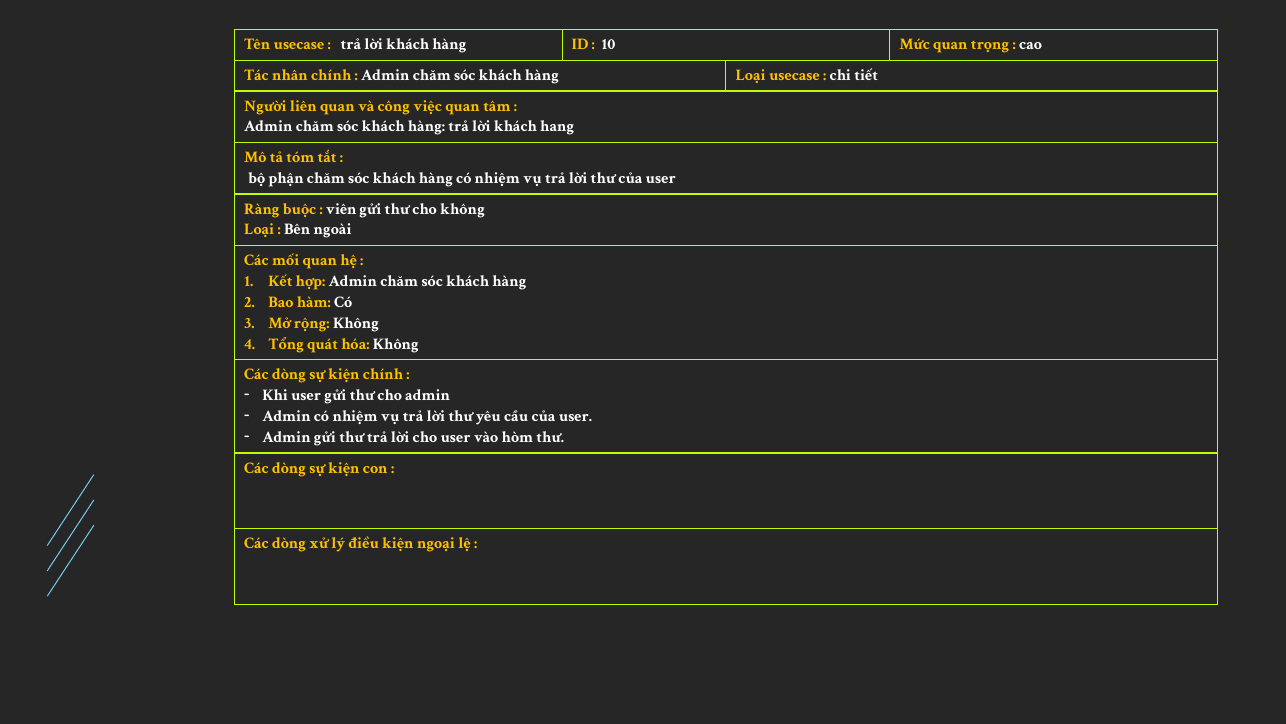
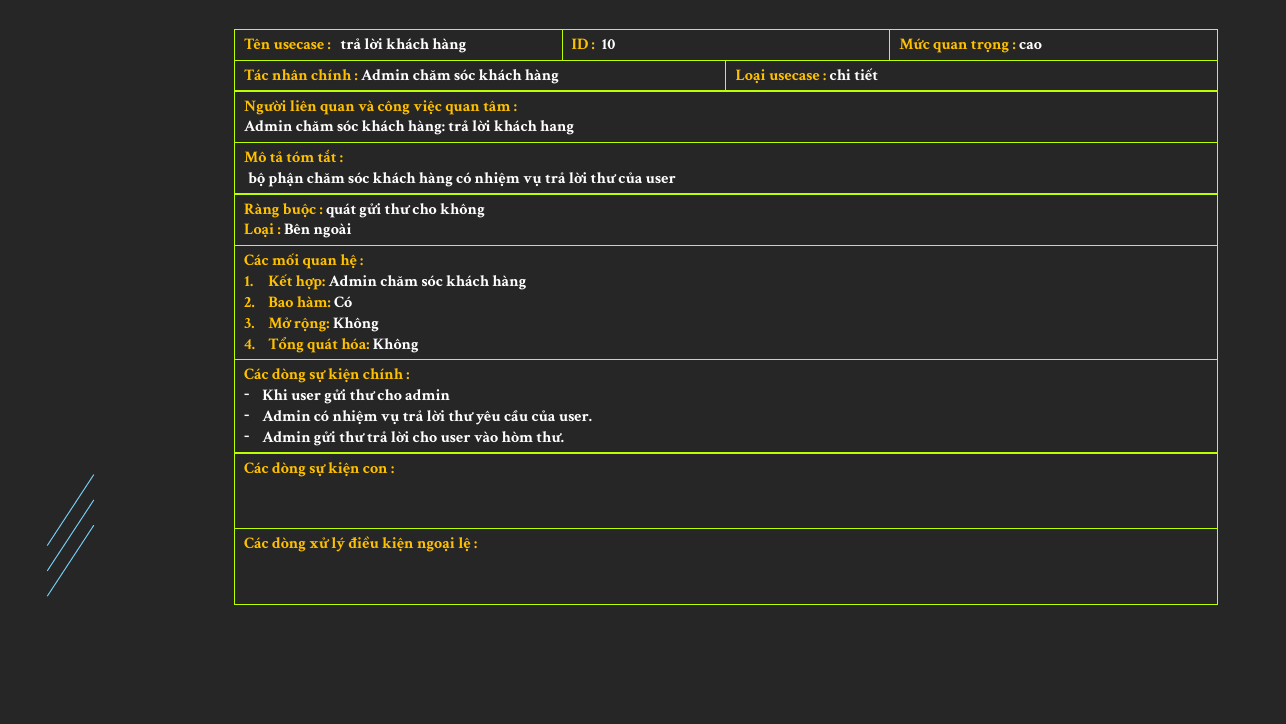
viên: viên -> quát (341, 209)
